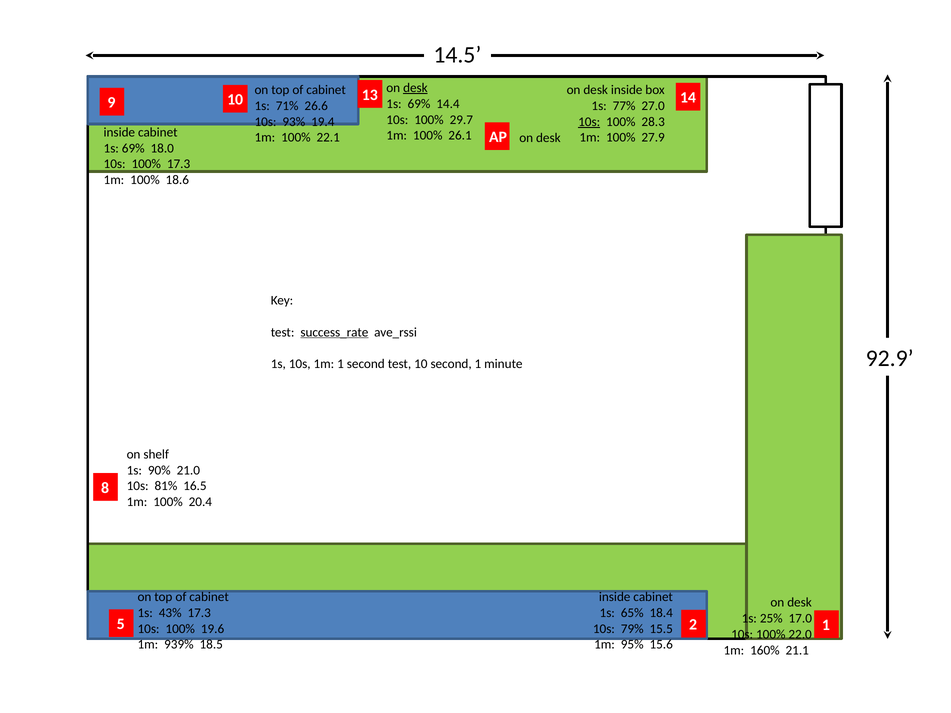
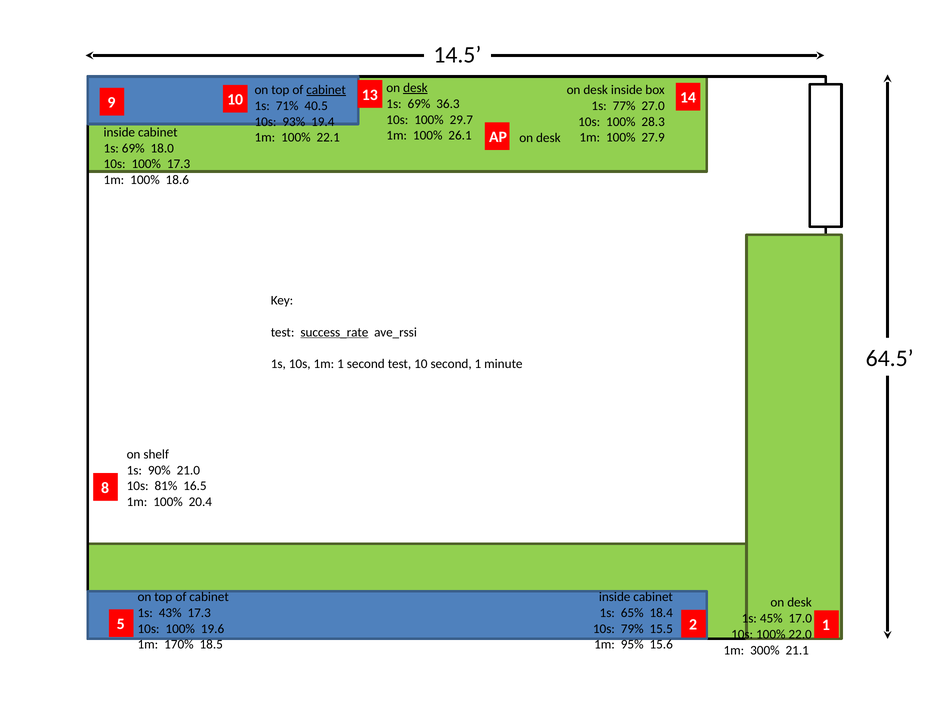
cabinet underline: none -> present (326, 90)
14.4: 14.4 -> 36.3 (448, 104)
26.6: 26.6 -> 40.5 (316, 106)
10s underline: present -> none (589, 122)
92.9: 92.9 -> 64.5 (890, 359)
25%: 25% -> 45% (771, 619)
939%: 939% -> 170% (179, 645)
160%: 160% -> 300% (765, 650)
